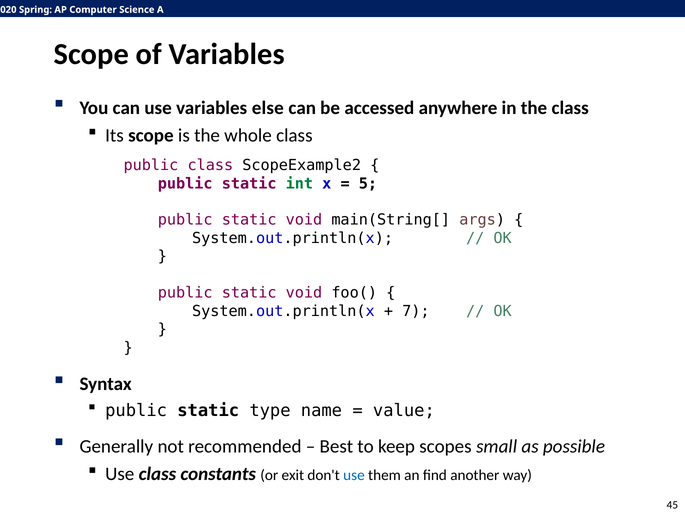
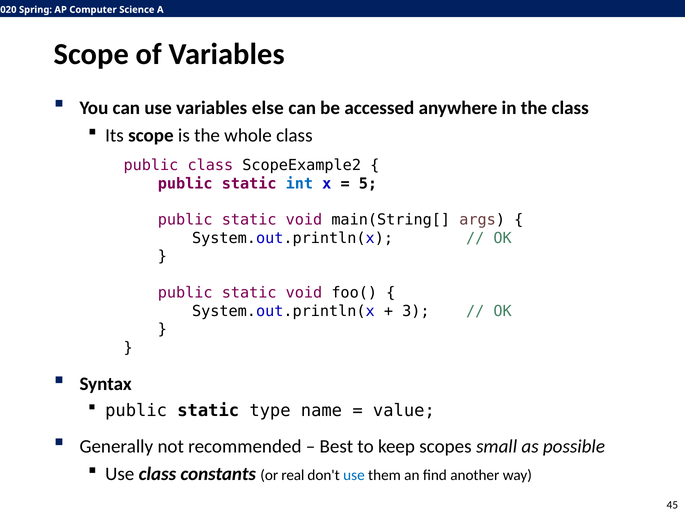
int colour: green -> blue (299, 184)
7: 7 -> 3 (416, 312)
exit: exit -> real (293, 476)
